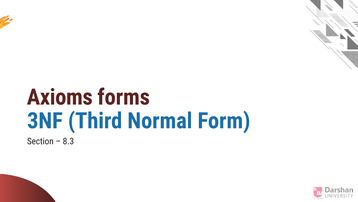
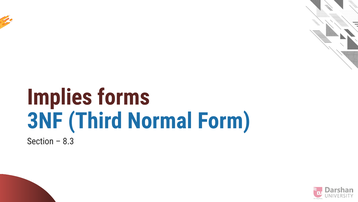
Axioms: Axioms -> Implies (60, 97)
